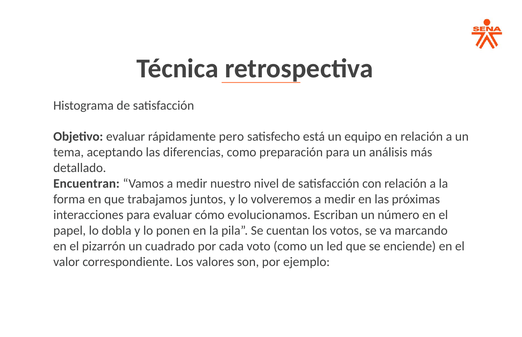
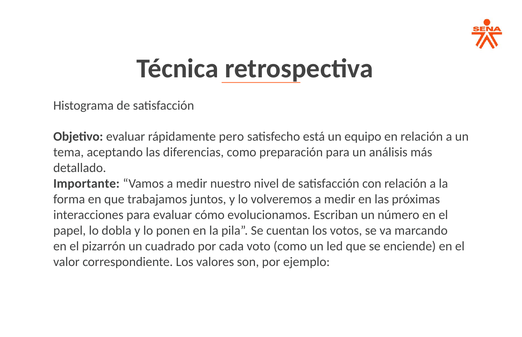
Encuentran: Encuentran -> Importante (86, 184)
